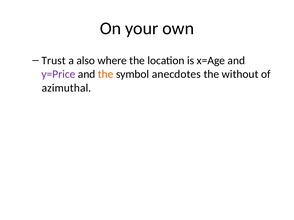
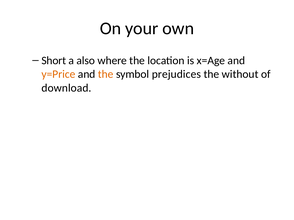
Trust: Trust -> Short (54, 61)
y=Price colour: purple -> orange (58, 74)
anecdotes: anecdotes -> prejudices (176, 74)
azimuthal: azimuthal -> download (66, 88)
